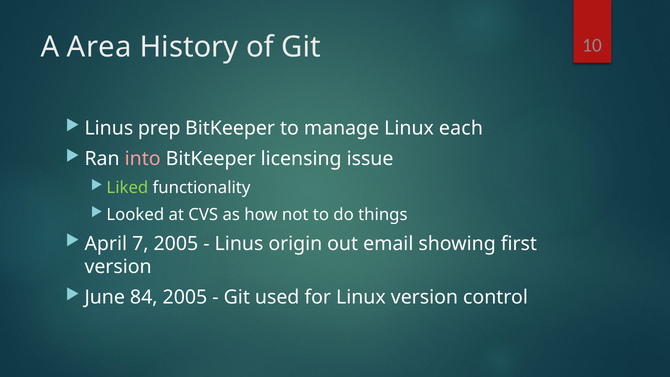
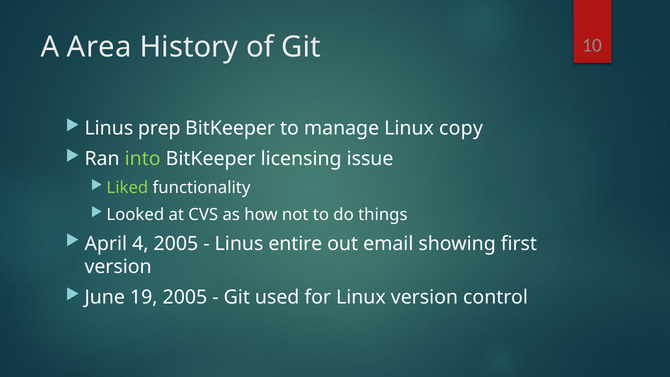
each: each -> copy (461, 128)
into colour: pink -> light green (143, 159)
7: 7 -> 4 (140, 243)
origin: origin -> entire (295, 243)
84: 84 -> 19 (144, 297)
